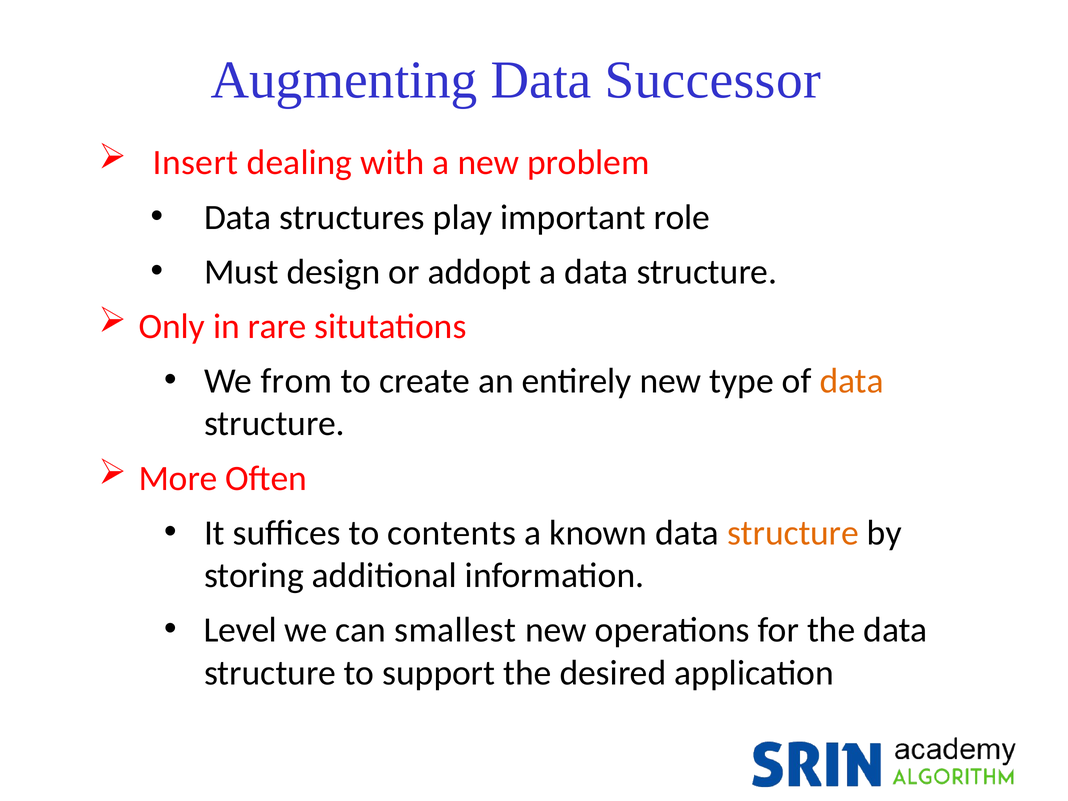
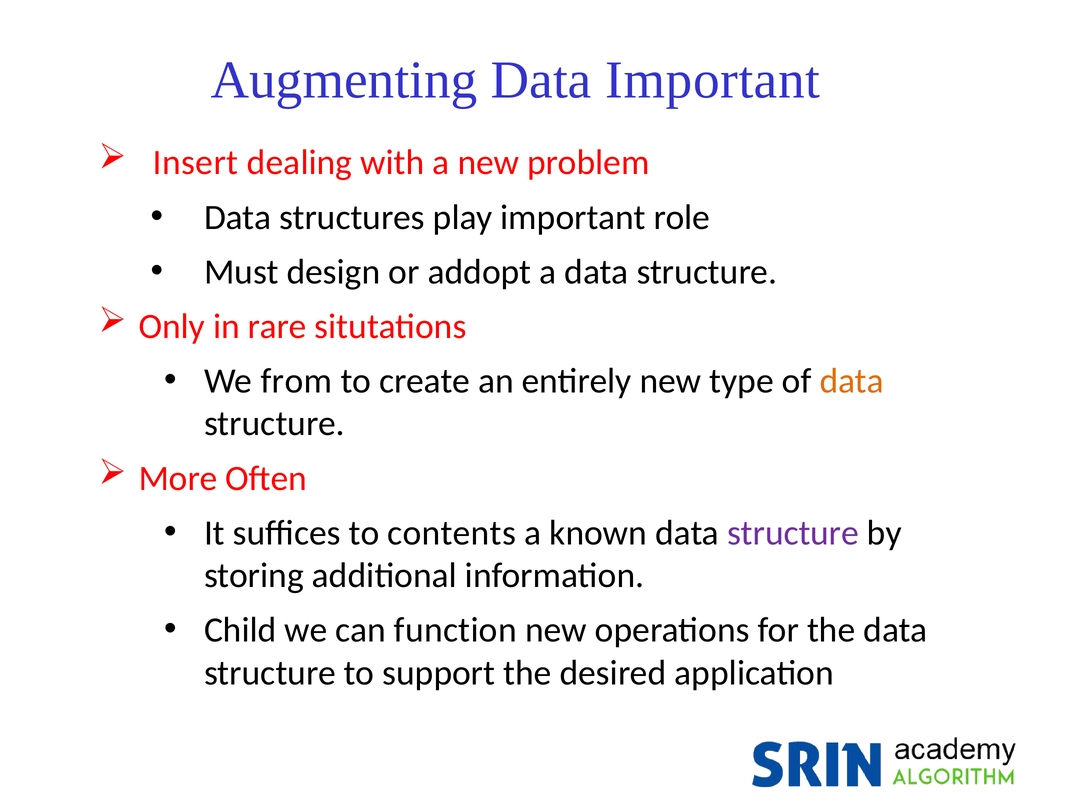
Data Successor: Successor -> Important (713, 80)
structure colour: orange -> purple (793, 533)
Level: Level -> Child (240, 630)
smallest: smallest -> function (455, 630)
